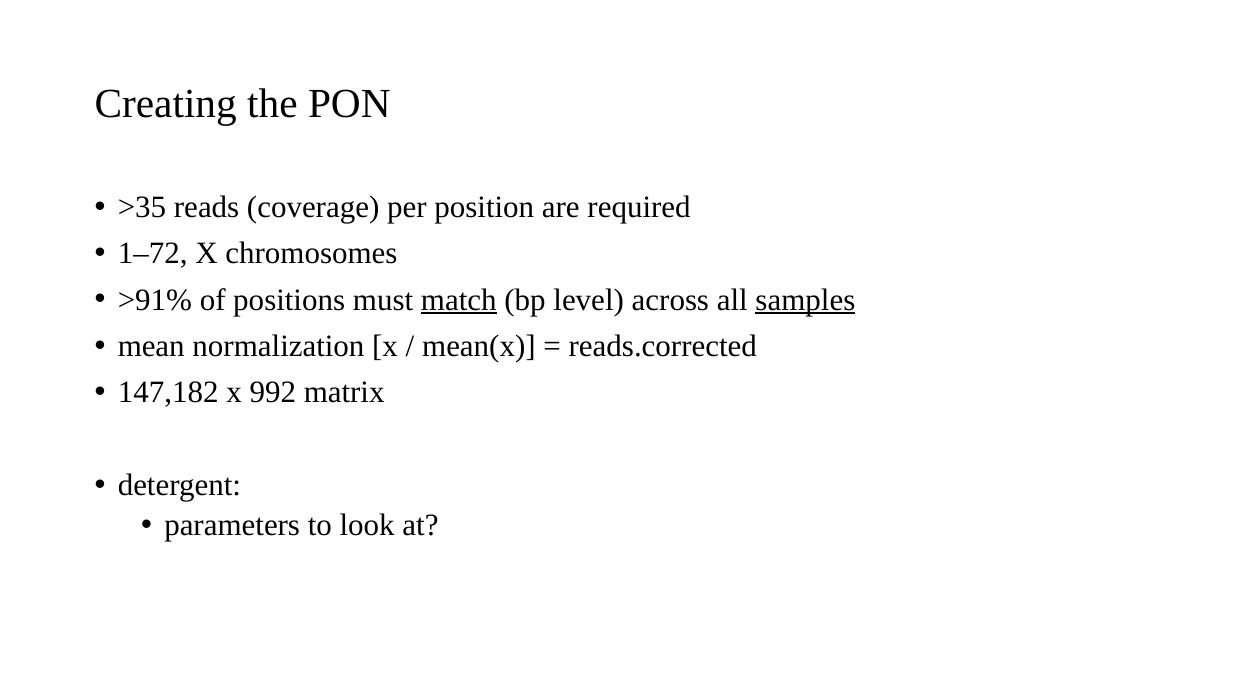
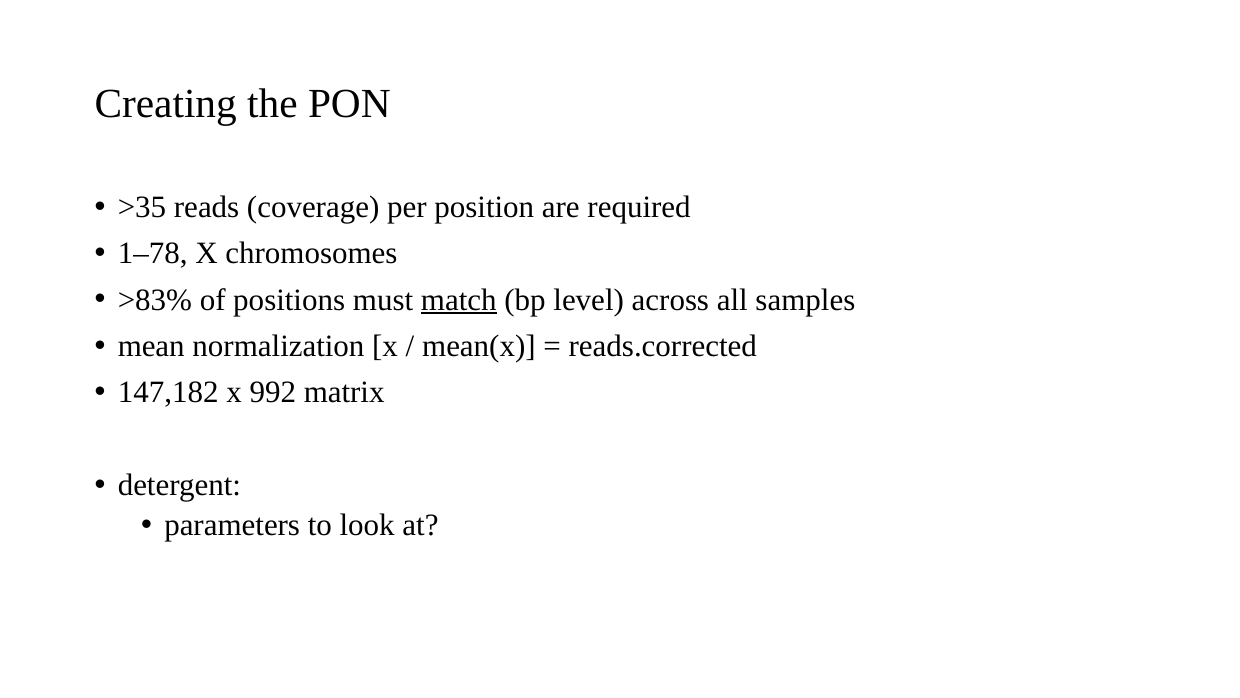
1–72: 1–72 -> 1–78 (153, 253)
>91%: >91% -> >83% (155, 300)
samples underline: present -> none (805, 300)
